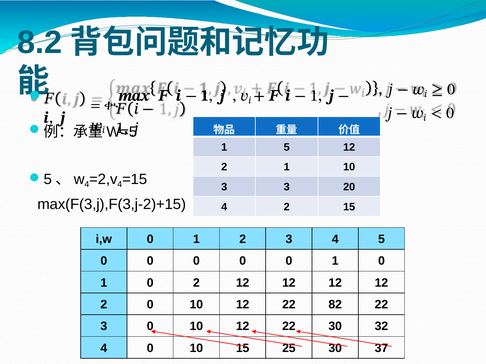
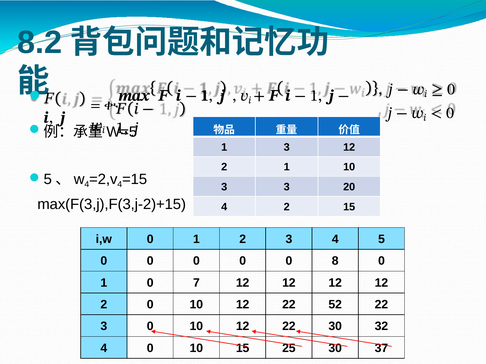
1 5: 5 -> 3 (287, 147)
0 0 1: 1 -> 8 (335, 261)
0 2: 2 -> 7 (196, 283)
82: 82 -> 52 (335, 305)
